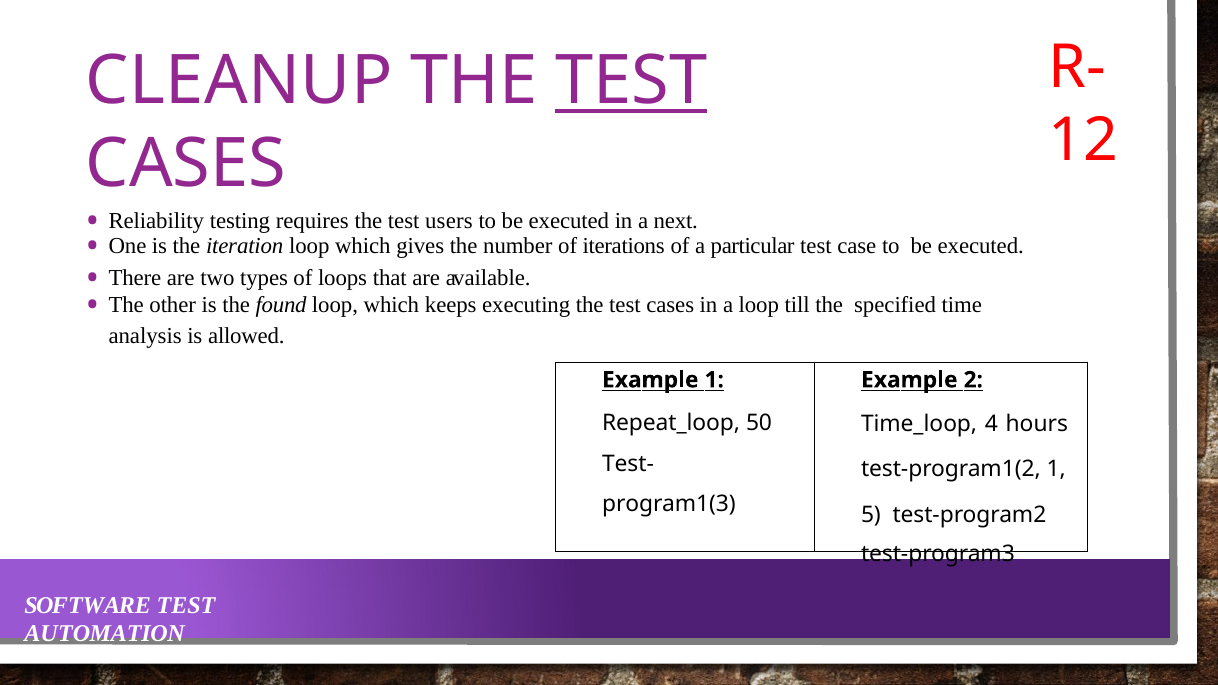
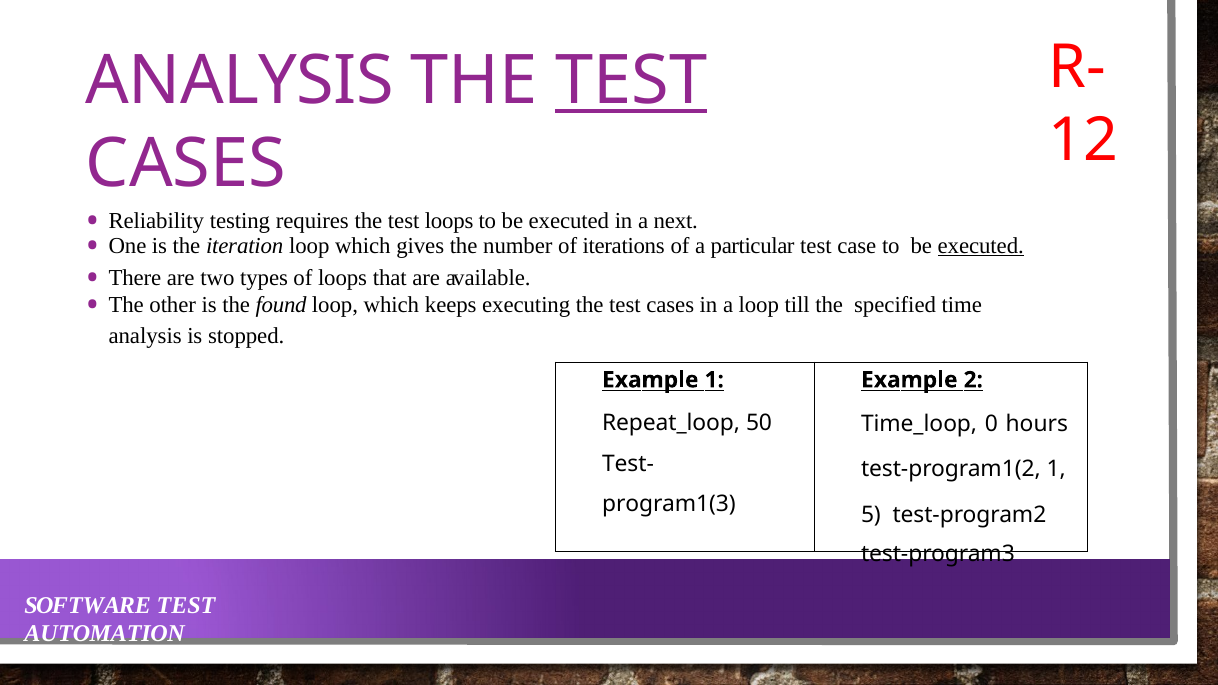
CLEANUP: CLEANUP -> ANALYSIS (240, 81)
test users: users -> loops (449, 221)
executed underline: none -> present (981, 246)
allowed: allowed -> stopped (246, 336)
4: 4 -> 0 (991, 424)
